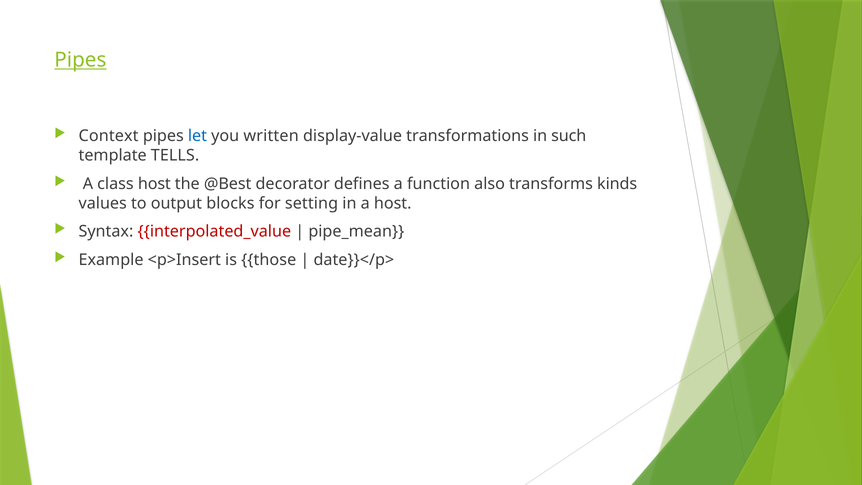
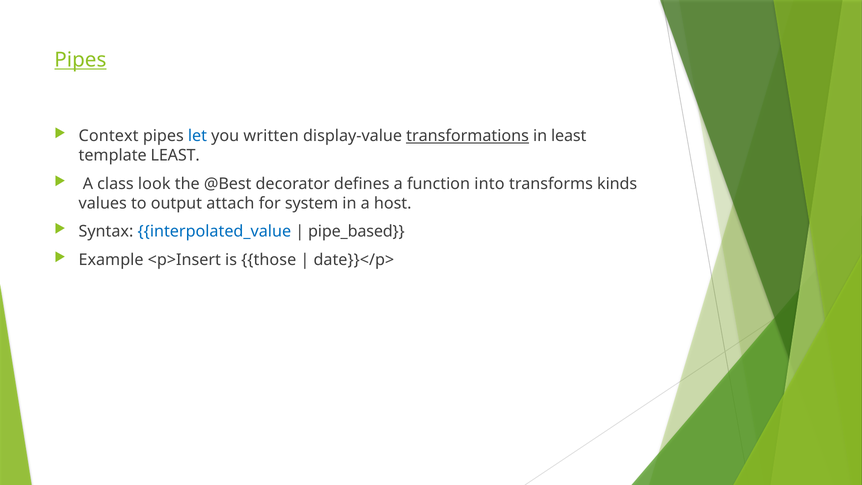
transformations underline: none -> present (468, 136)
in such: such -> least (569, 136)
template TELLS: TELLS -> LEAST (175, 155)
class host: host -> look (154, 184)
also: also -> into (489, 184)
blocks: blocks -> attach (230, 203)
setting: setting -> system (312, 203)
interpolated_value colour: red -> blue (214, 232)
pipe_mean: pipe_mean -> pipe_based (356, 232)
